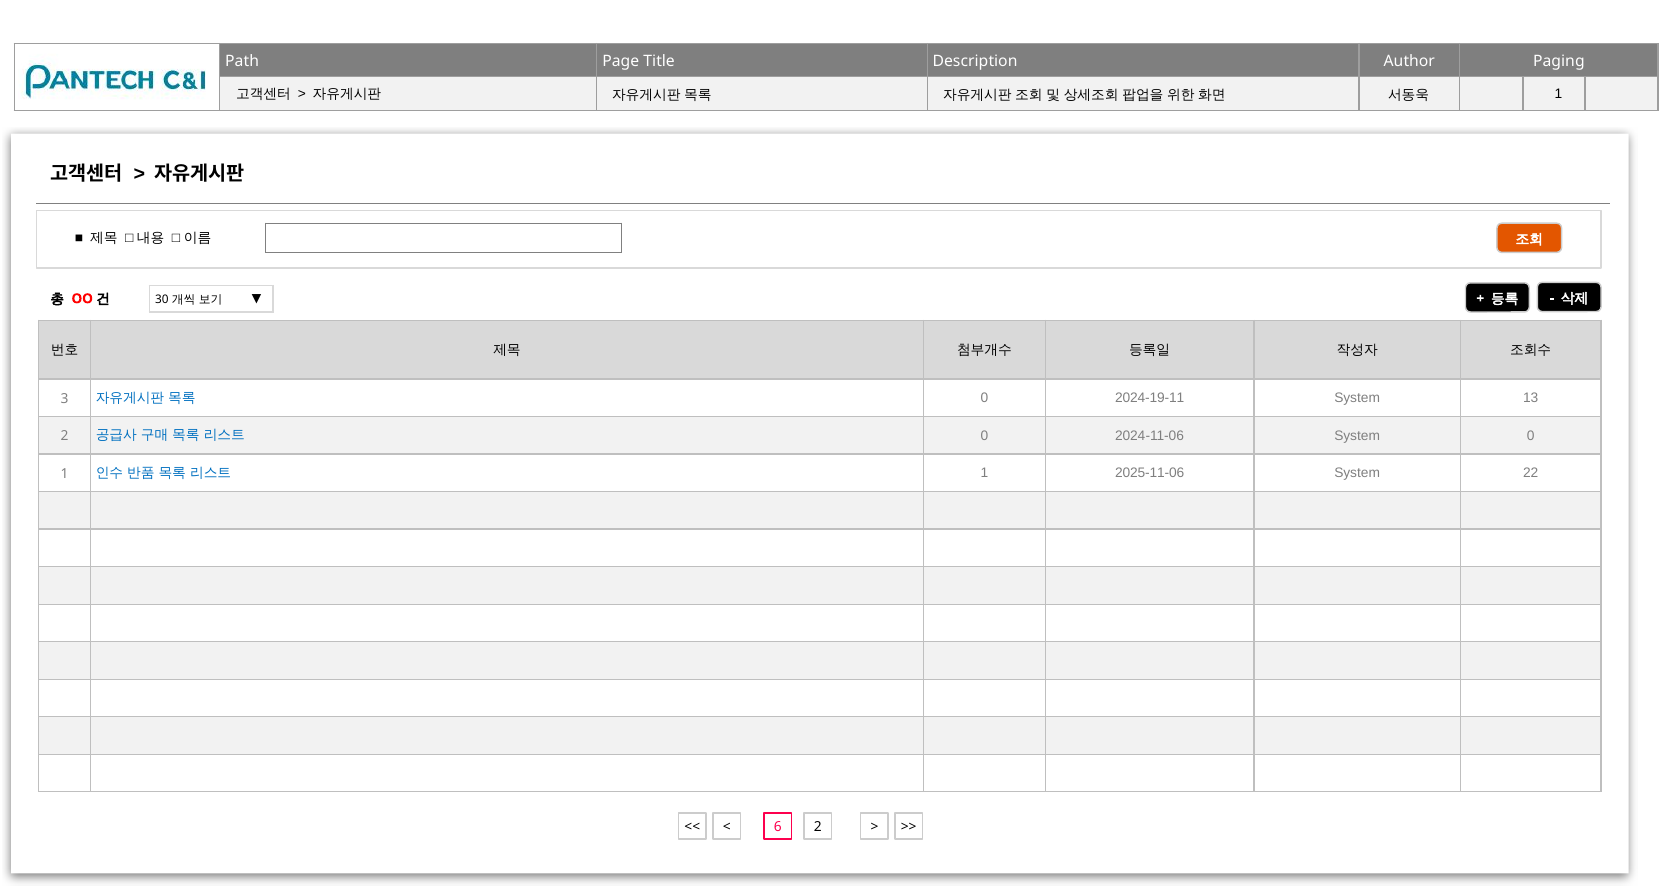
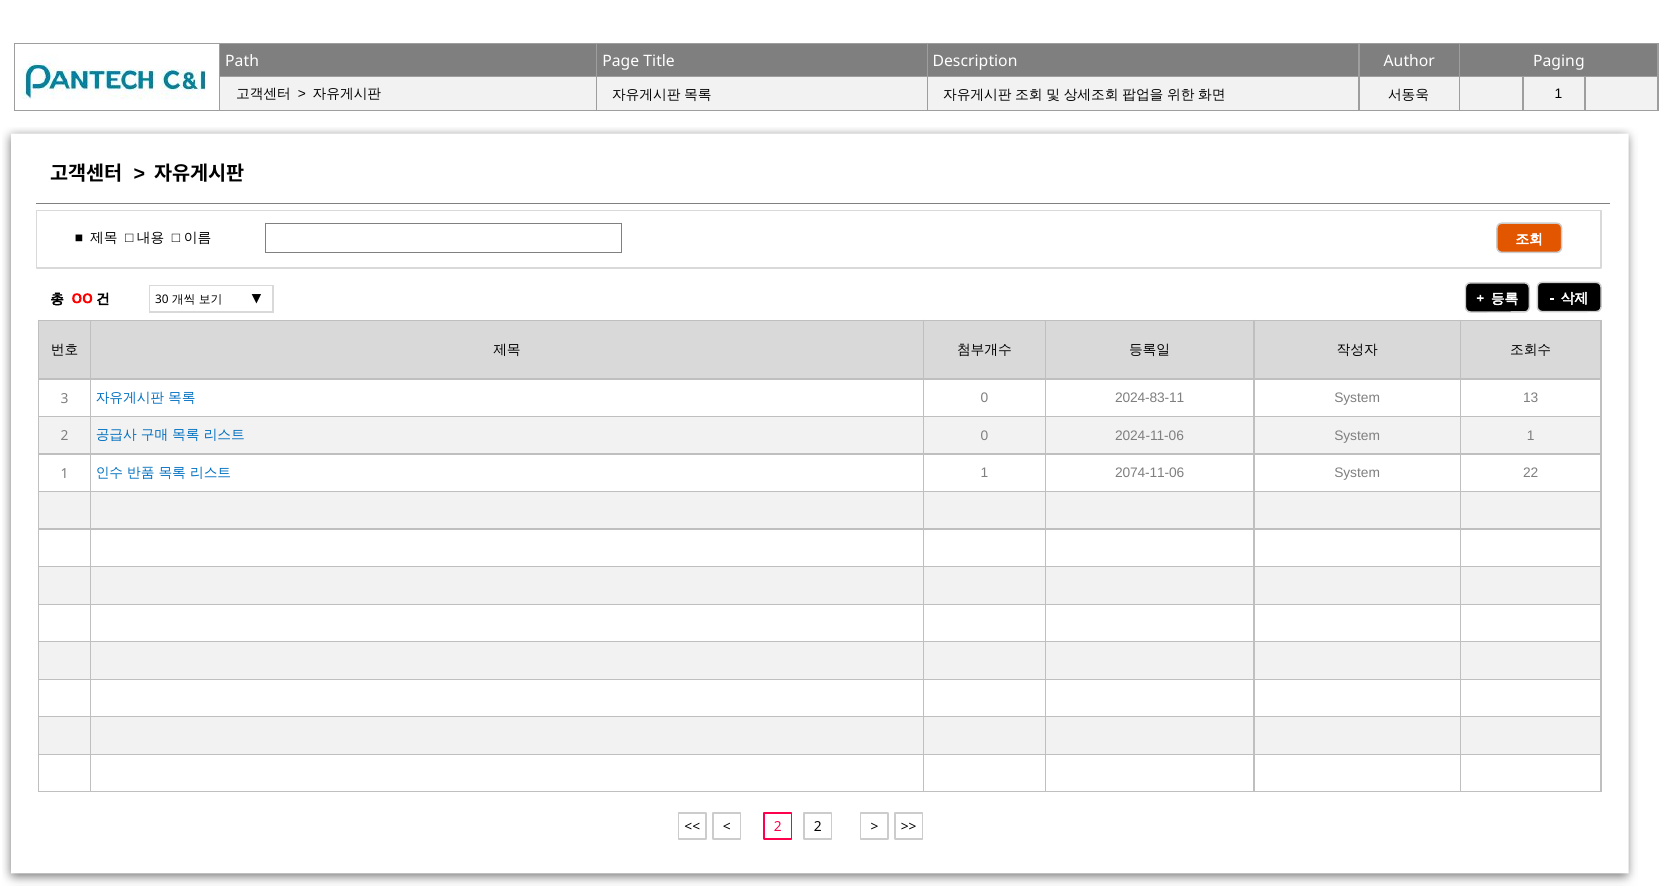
2024-19-11: 2024-19-11 -> 2024-83-11 (1150, 398)
System 0: 0 -> 1 (1531, 435)
2025-11-06: 2025-11-06 -> 2074-11-06 (1150, 473)
6: 6 -> 2 (778, 827)
